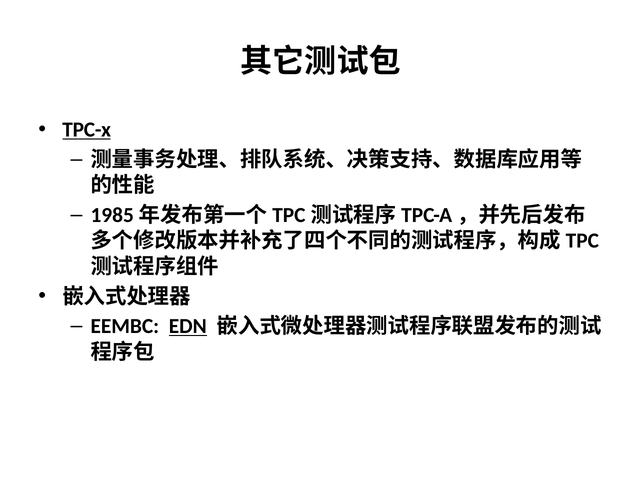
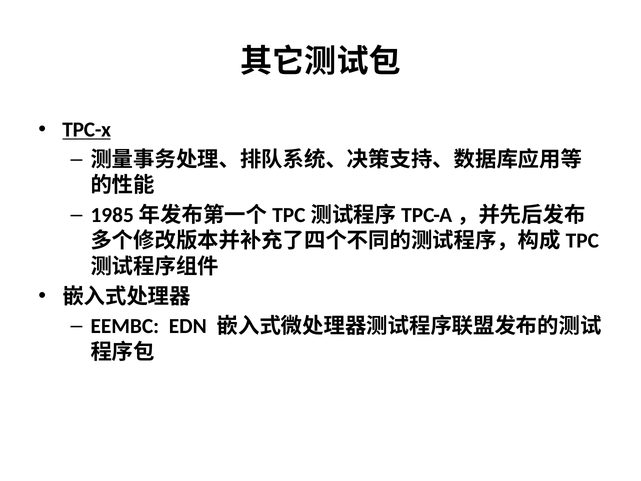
EDN underline: present -> none (188, 326)
